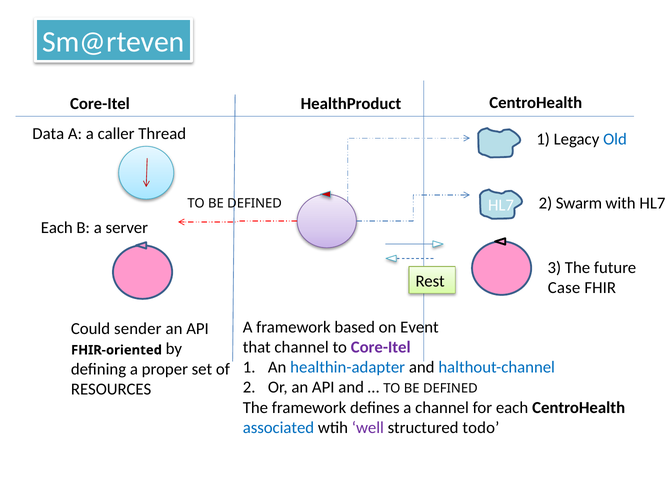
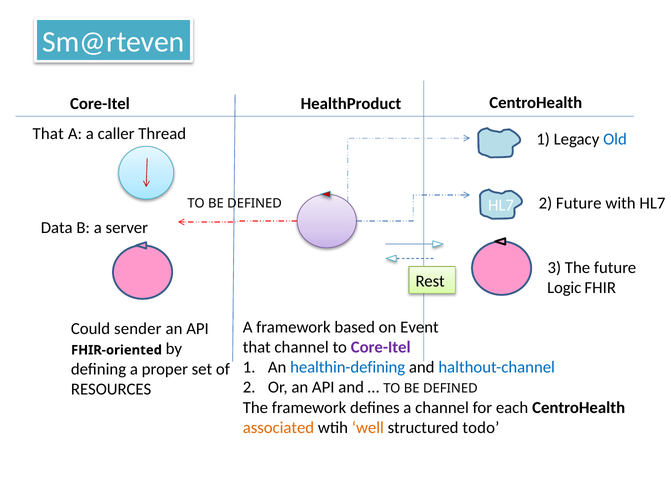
Data: Data -> That (48, 134)
2 Swarm: Swarm -> Future (579, 203)
Each: Each -> Data (57, 228)
Case: Case -> Logic (564, 288)
healthin-adapter: healthin-adapter -> healthin-defining (348, 367)
associated colour: blue -> orange (278, 428)
well colour: purple -> orange (368, 428)
